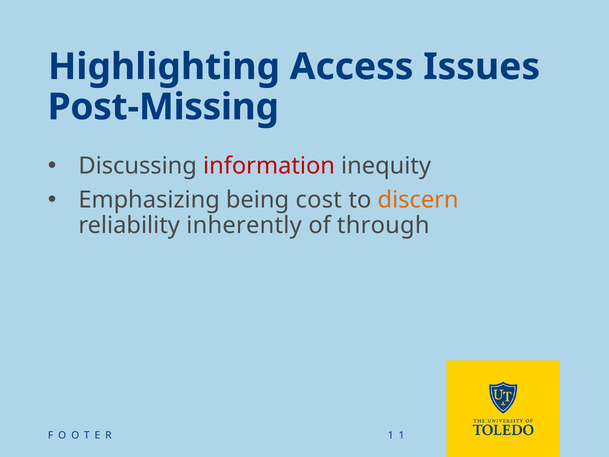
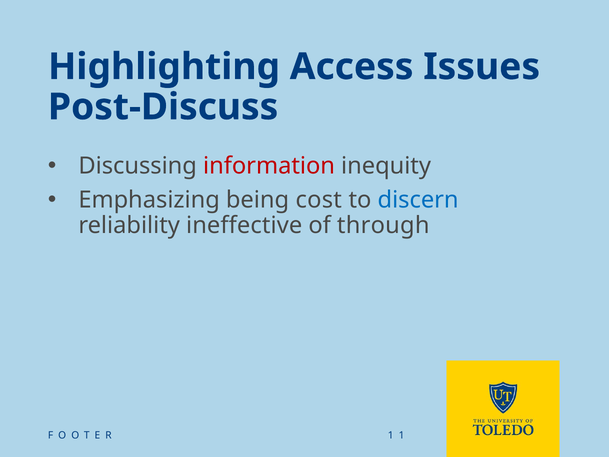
Post-Missing: Post-Missing -> Post-Discuss (163, 107)
discern colour: orange -> blue (418, 200)
inherently: inherently -> ineffective (244, 225)
